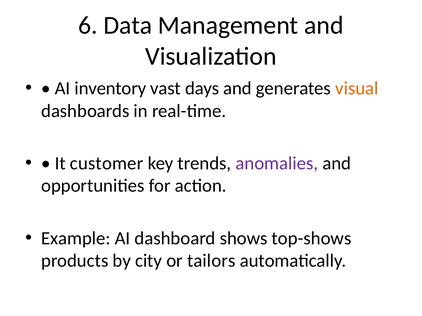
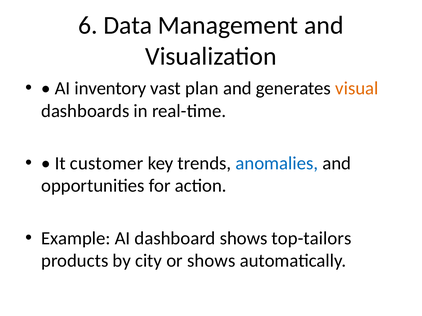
days: days -> plan (202, 89)
anomalies colour: purple -> blue (277, 164)
top-shows: top-shows -> top-tailors (311, 239)
or tailors: tailors -> shows (211, 261)
